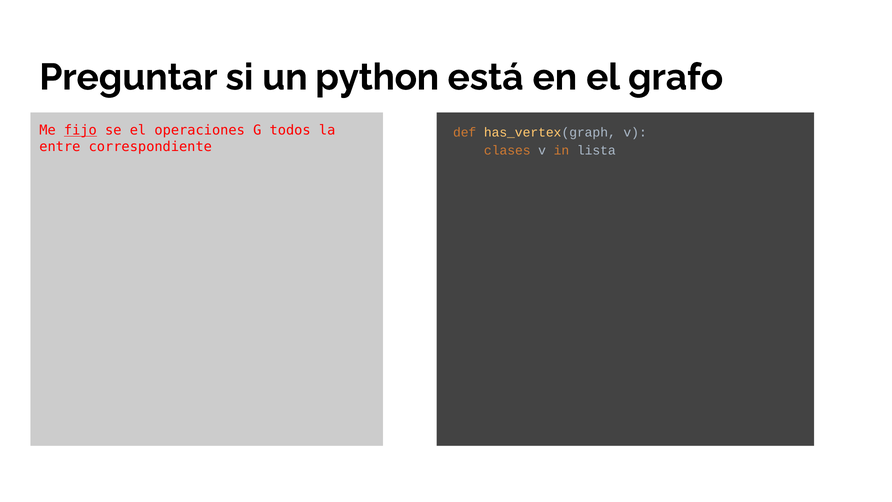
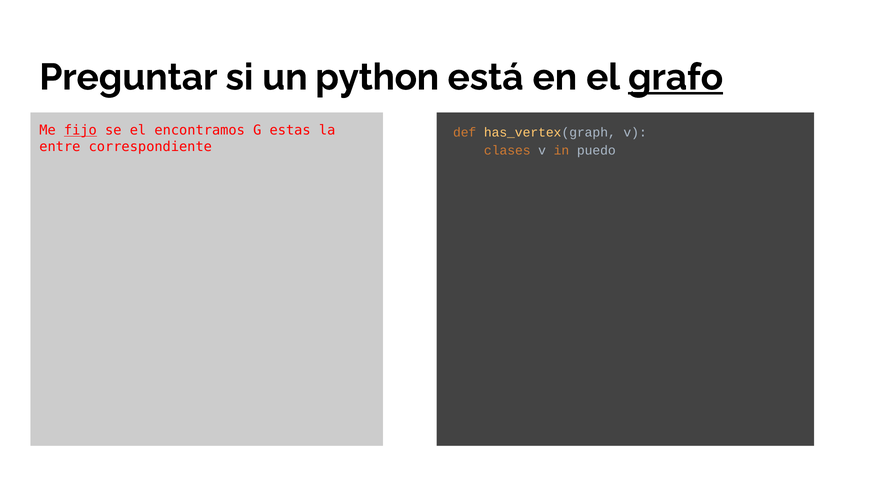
grafo underline: none -> present (676, 77)
operaciones: operaciones -> encontramos (200, 130)
todos: todos -> estas (290, 130)
lista: lista -> puedo (596, 150)
